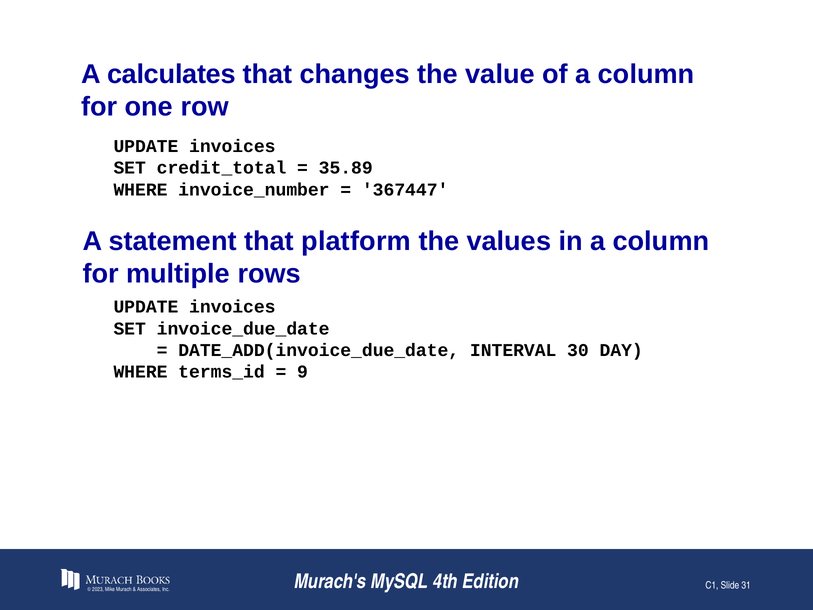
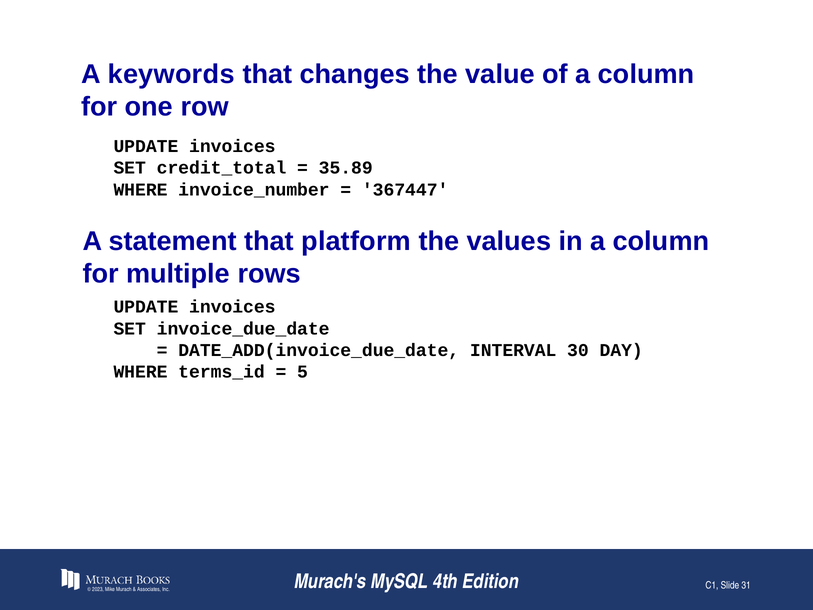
calculates: calculates -> keywords (171, 74)
9: 9 -> 5 (302, 372)
